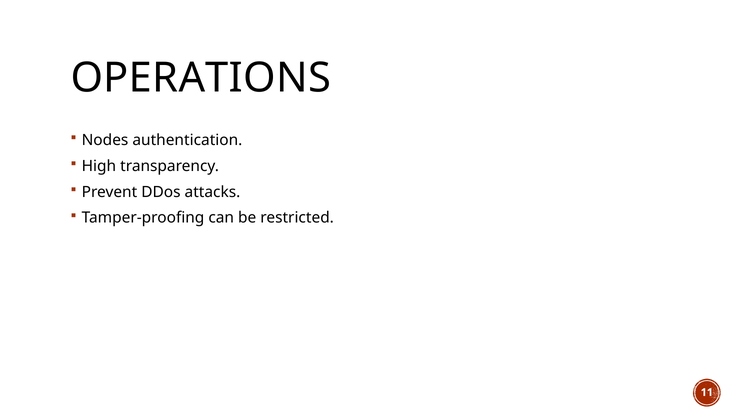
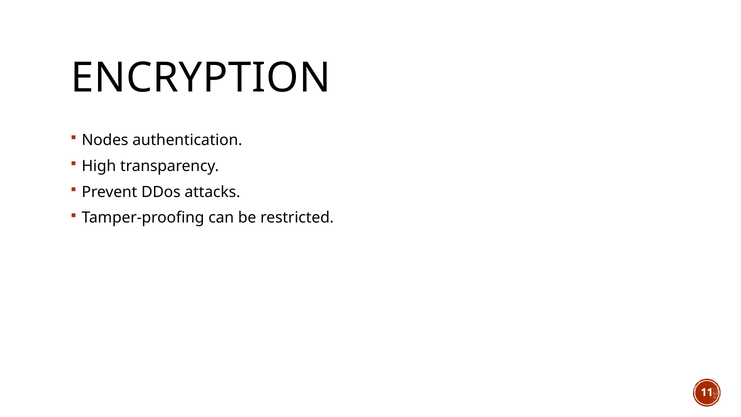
OPERATIONS: OPERATIONS -> ENCRYPTION (201, 78)
